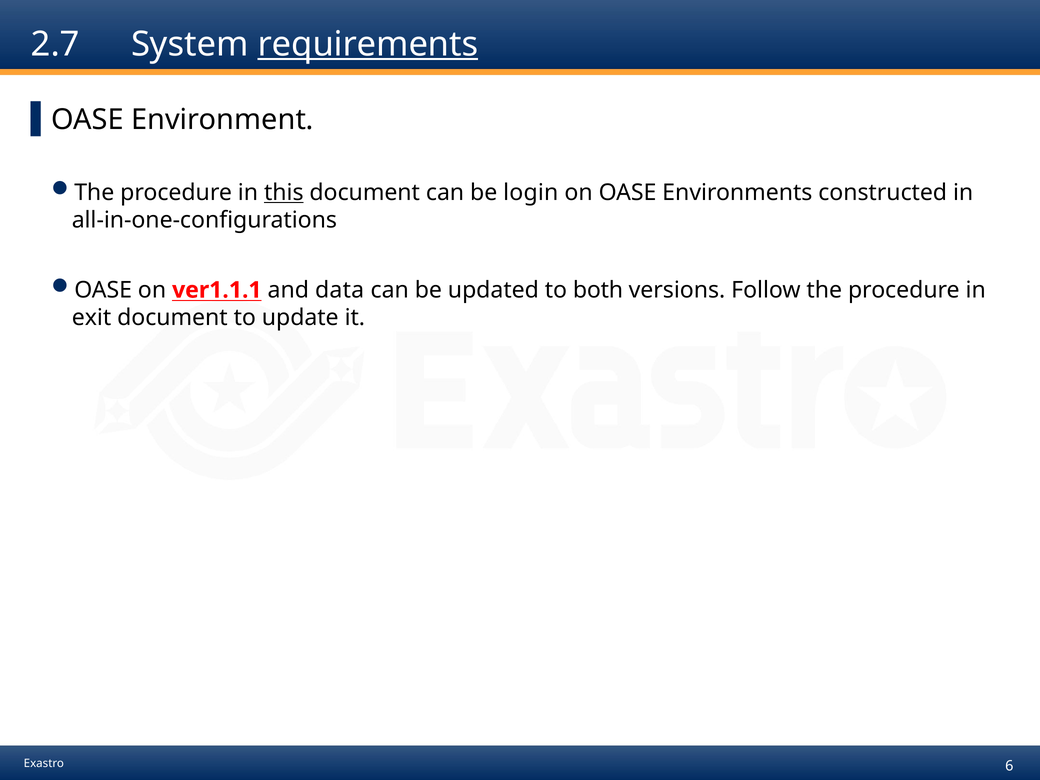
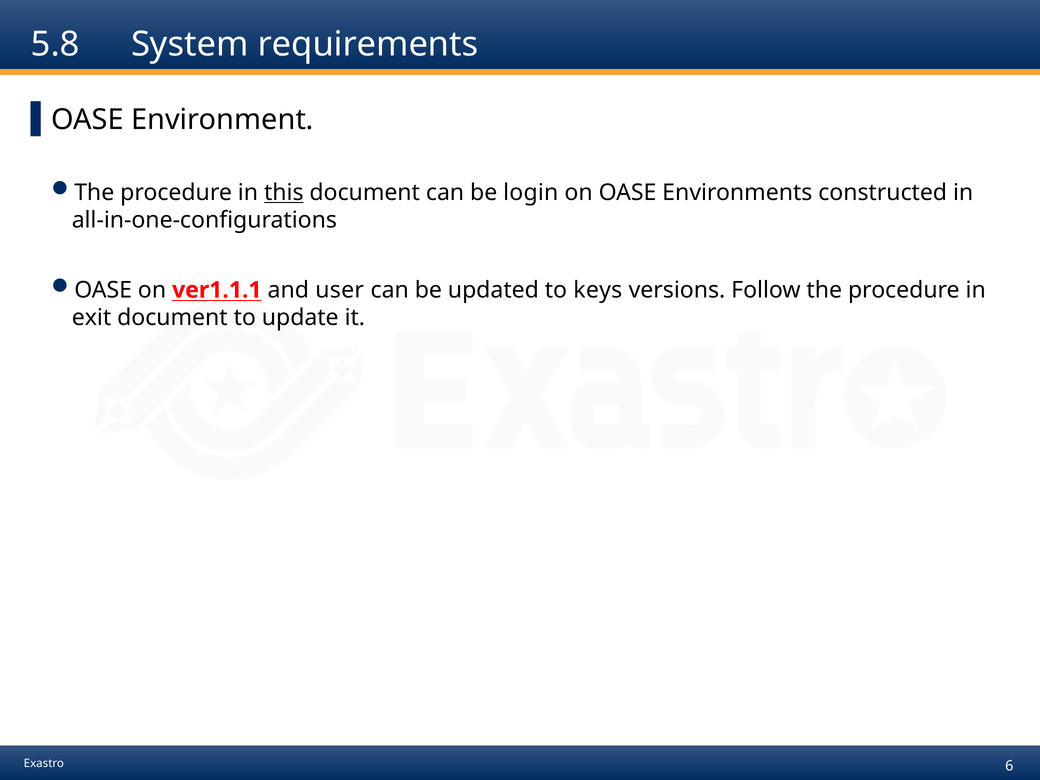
2.7: 2.7 -> 5.8 (55, 44)
requirements underline: present -> none (368, 44)
data: data -> user (340, 290)
both: both -> keys (598, 290)
